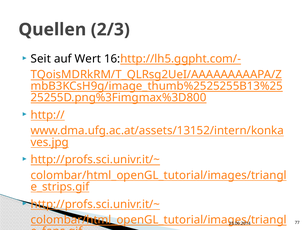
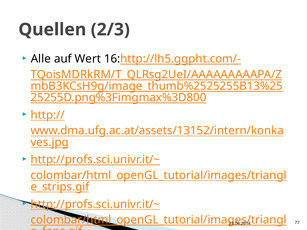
Seit: Seit -> Alle (41, 59)
